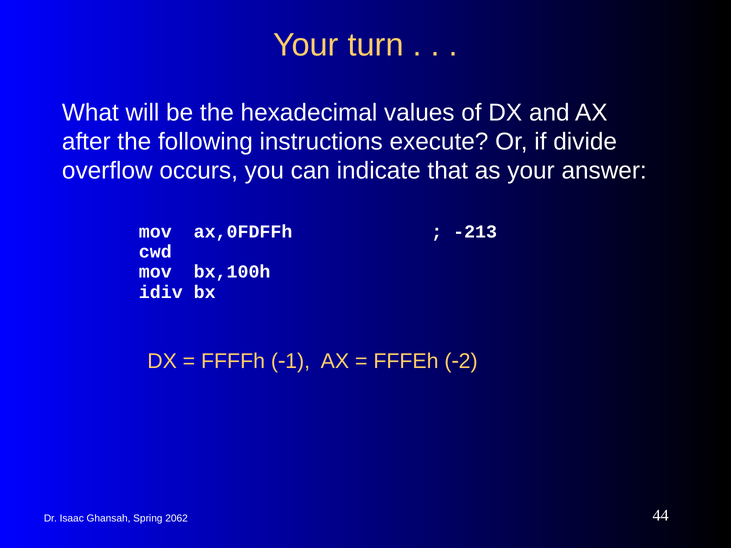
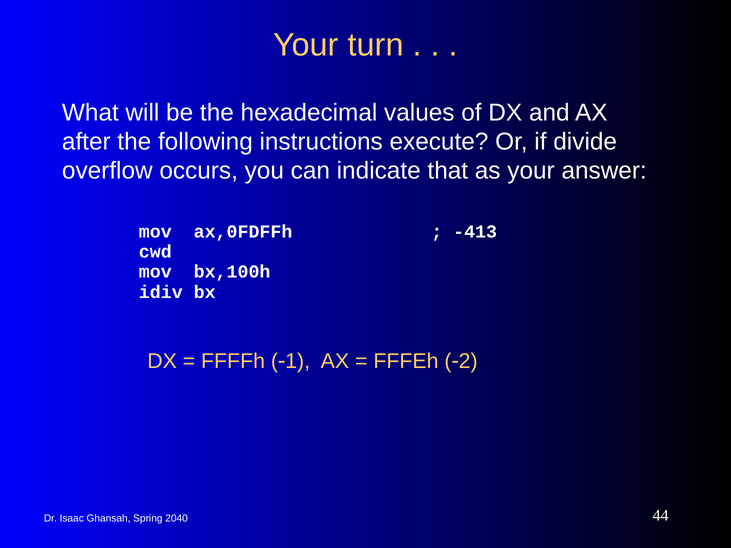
-213: -213 -> -413 (475, 232)
2062: 2062 -> 2040 (177, 518)
